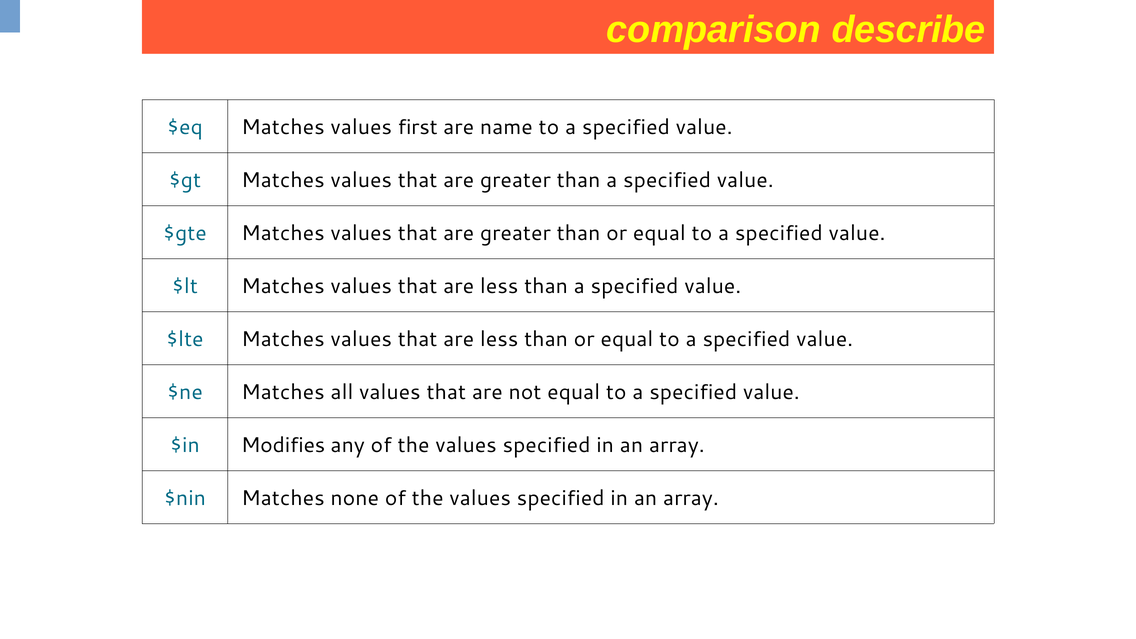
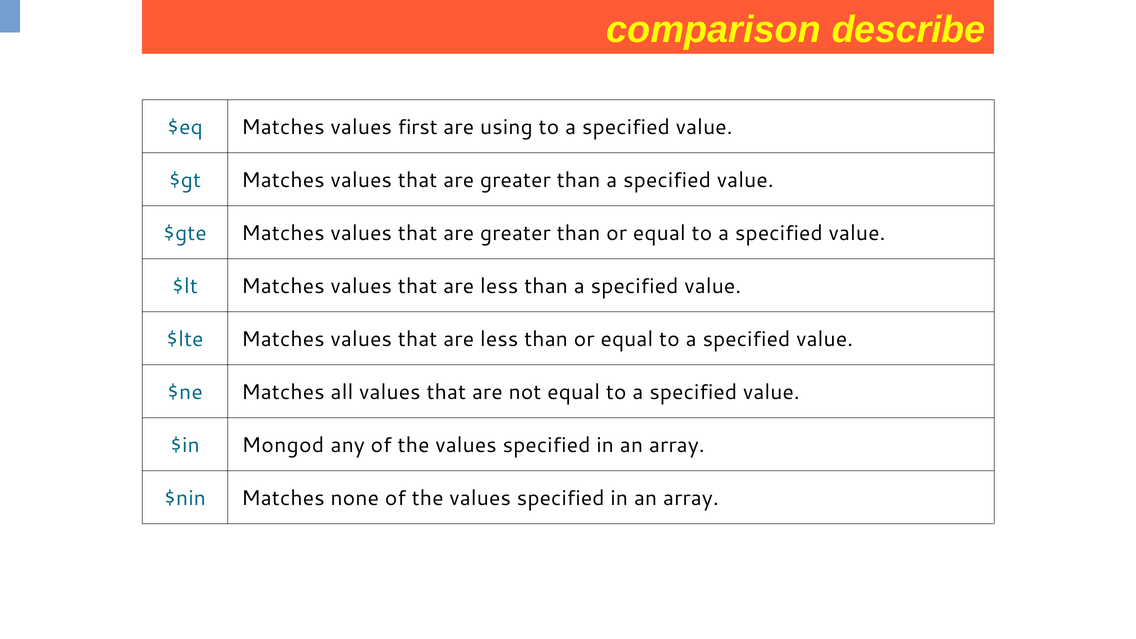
name: name -> using (506, 127)
Modifies: Modifies -> Mongod (283, 445)
